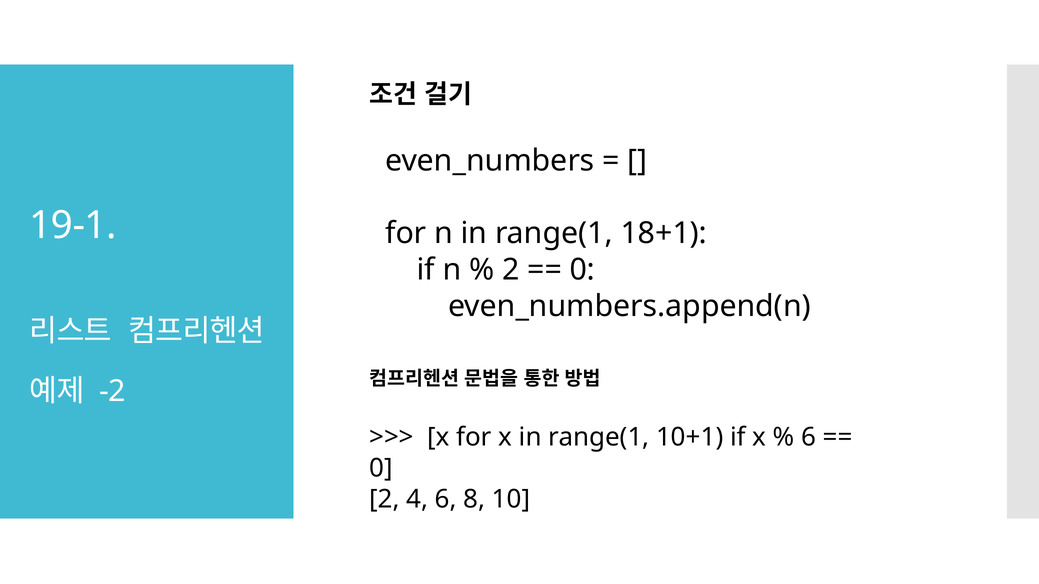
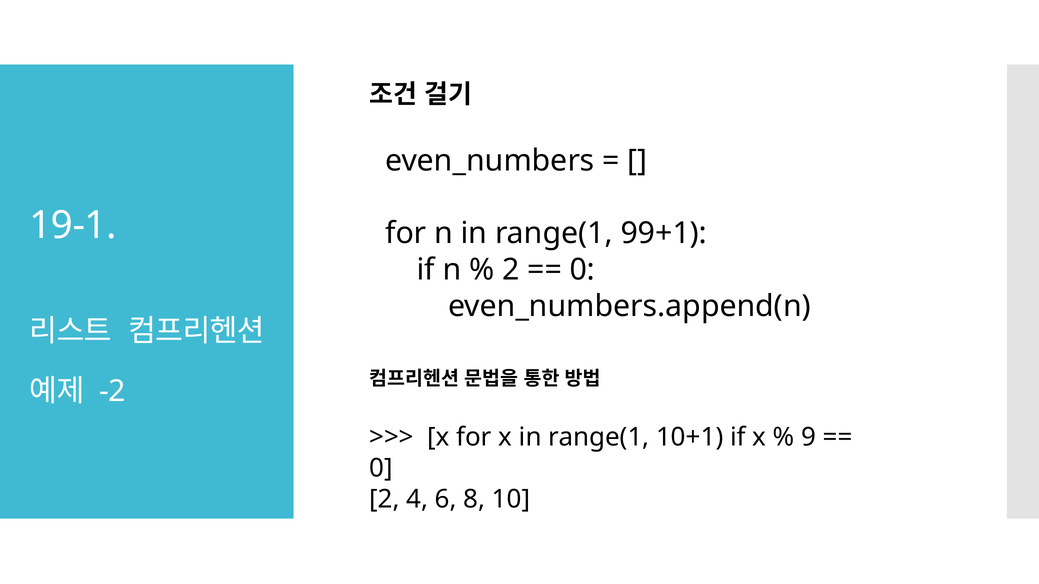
18+1: 18+1 -> 99+1 (664, 234)
6: 6 -> 9 (809, 437)
